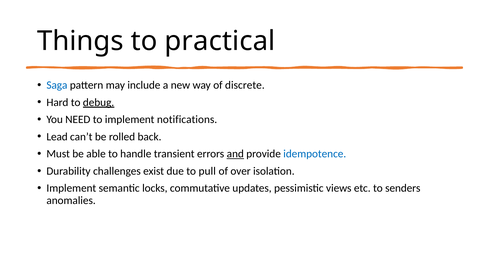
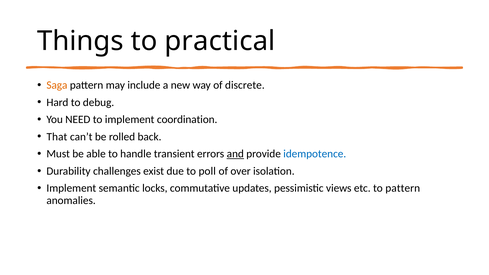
Saga colour: blue -> orange (57, 85)
debug underline: present -> none (99, 102)
notifications: notifications -> coordination (187, 120)
Lead: Lead -> That (57, 137)
pull: pull -> poll (207, 171)
to senders: senders -> pattern (403, 188)
